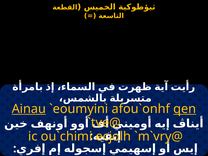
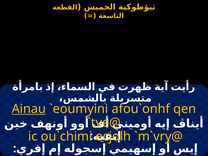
qen underline: present -> none (185, 109)
